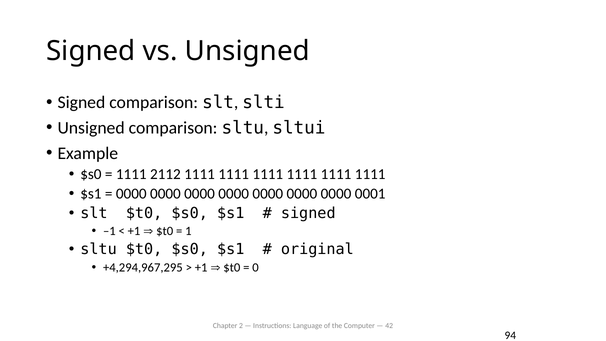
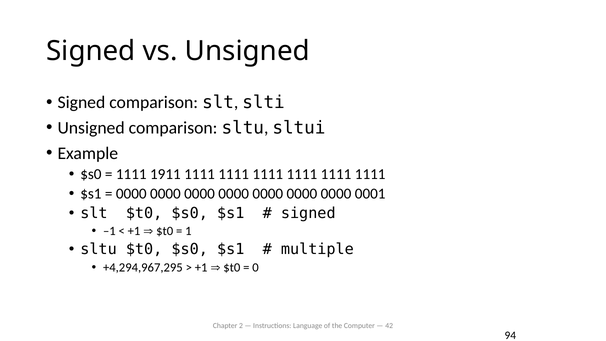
2112: 2112 -> 1911 (165, 174)
original: original -> multiple (317, 249)
